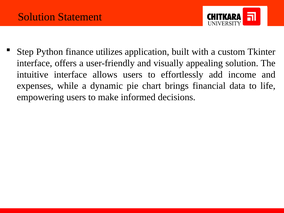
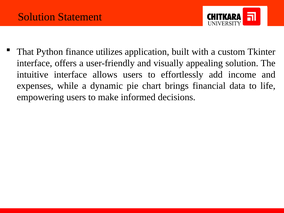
Step: Step -> That (25, 52)
